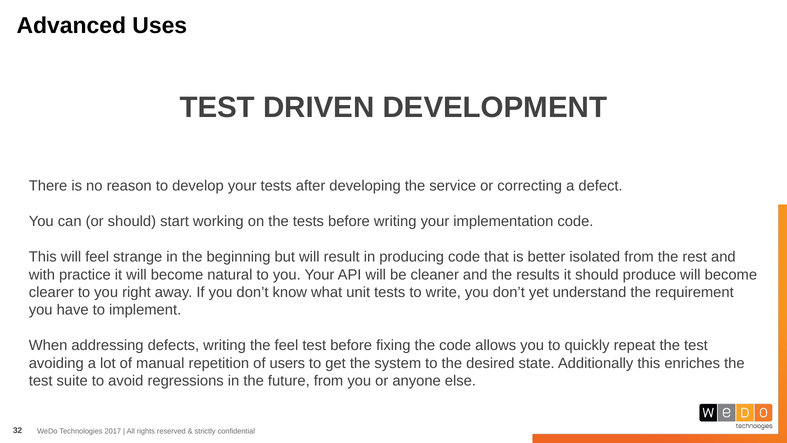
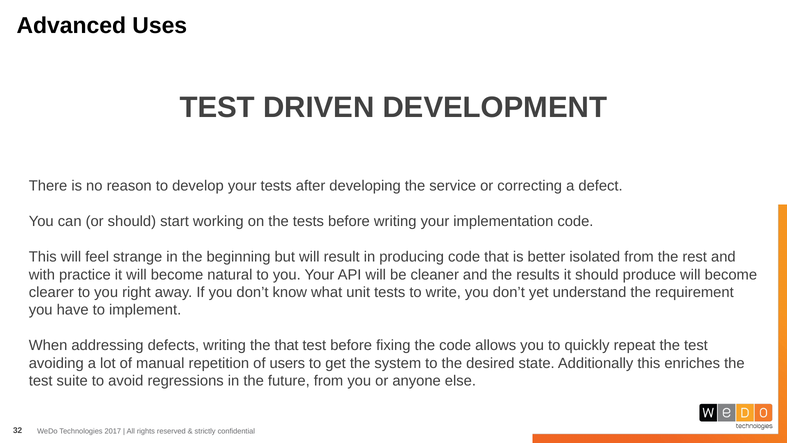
the feel: feel -> that (287, 345)
